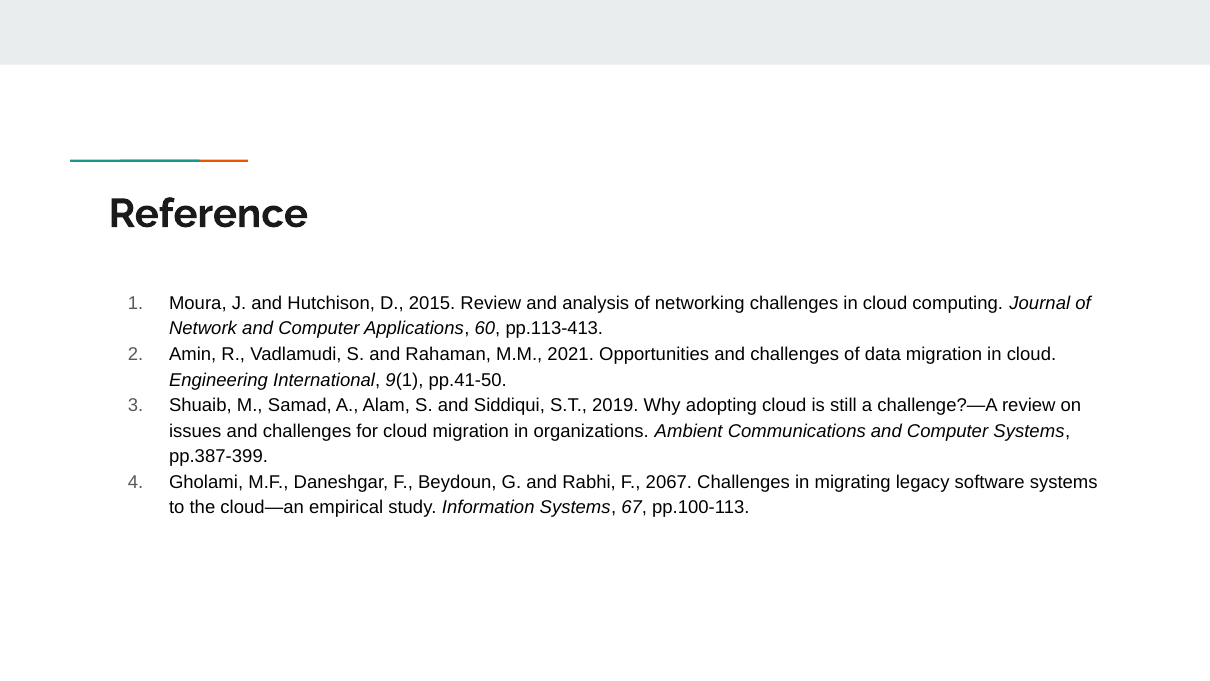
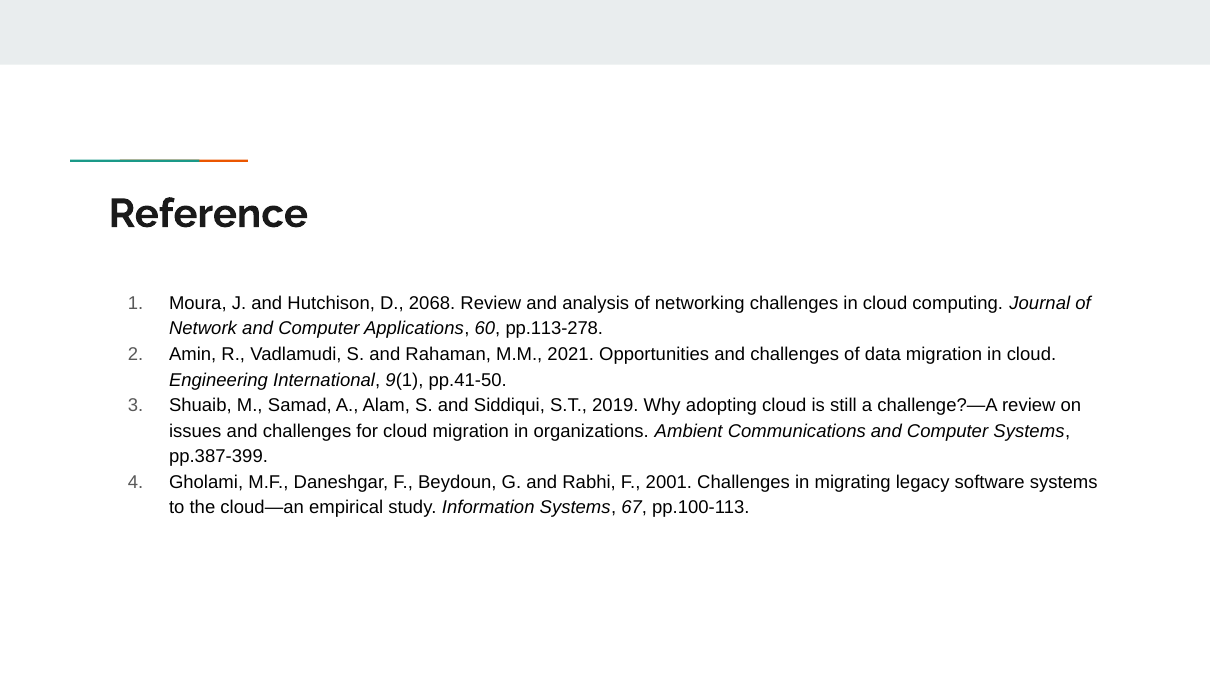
2015: 2015 -> 2068 (432, 303)
pp.113-413: pp.113-413 -> pp.113-278 (554, 329)
2067: 2067 -> 2001 (669, 482)
